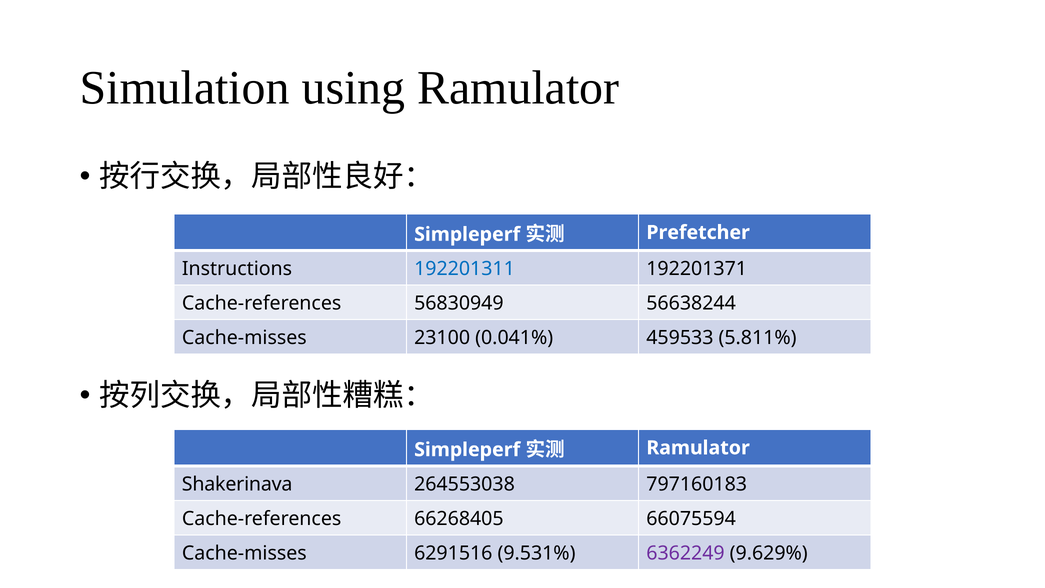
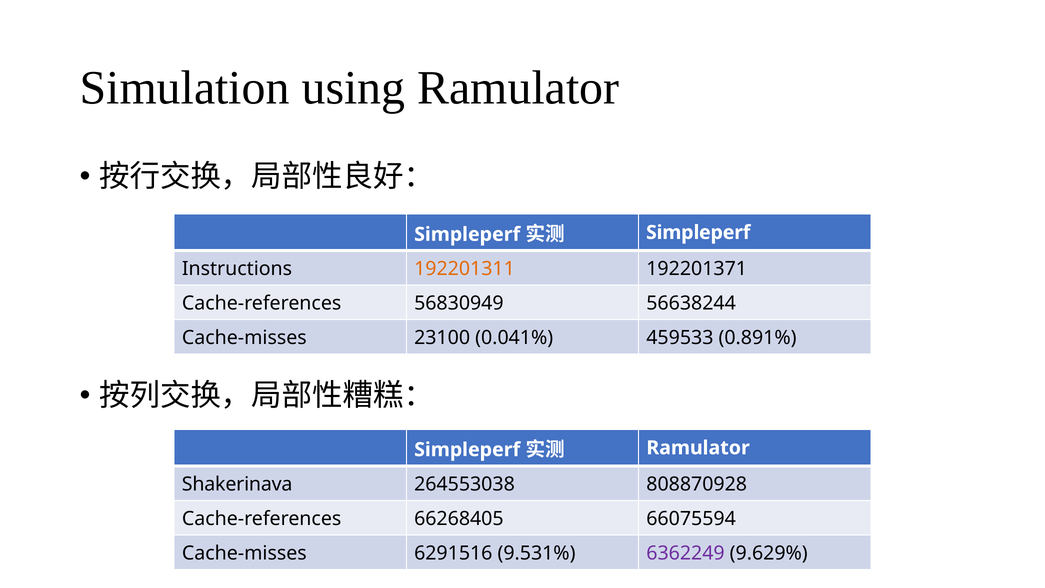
Prefetcher: Prefetcher -> Simpleperf (698, 232)
192201311 colour: blue -> orange (465, 269)
5.811%: 5.811% -> 0.891% (758, 338)
797160183: 797160183 -> 808870928 (697, 484)
